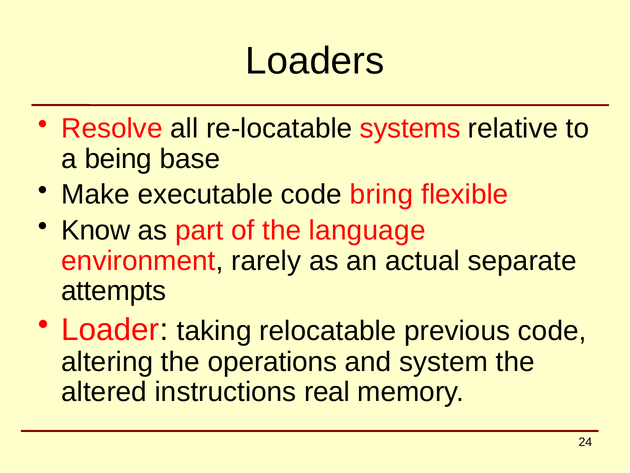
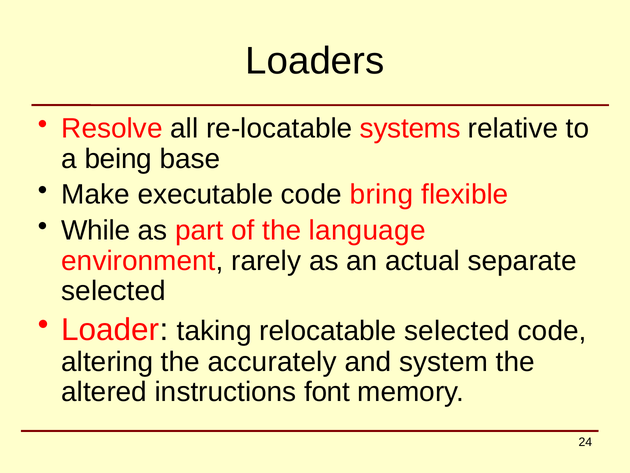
Know: Know -> While (96, 230)
attempts: attempts -> selected (114, 291)
relocatable previous: previous -> selected (457, 330)
operations: operations -> accurately (272, 361)
real: real -> font (327, 392)
